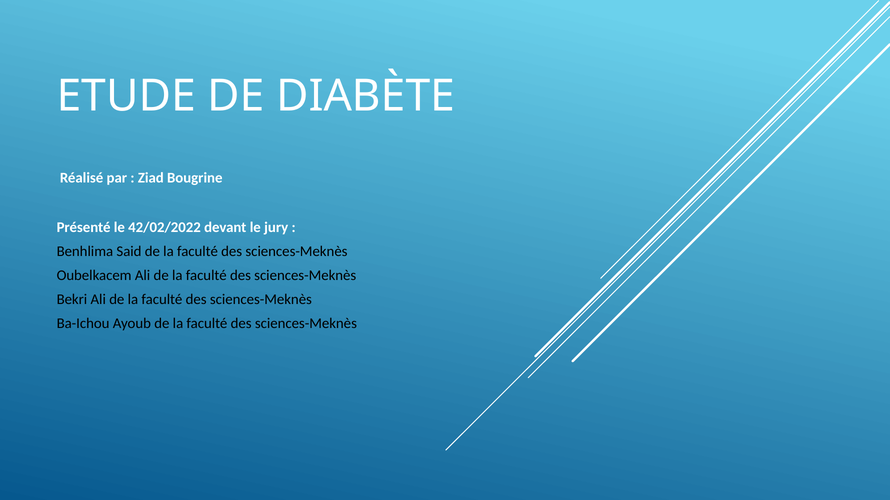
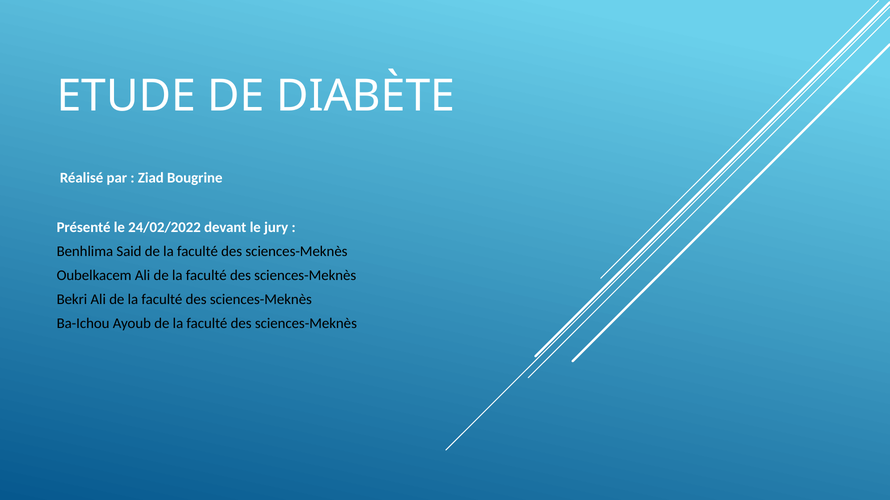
42/02/2022: 42/02/2022 -> 24/02/2022 (165, 228)
